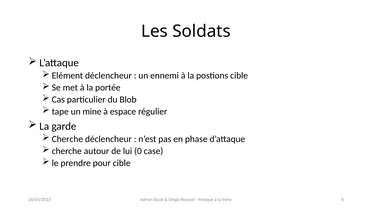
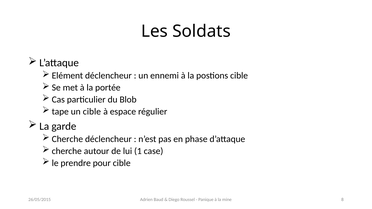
un mine: mine -> cible (92, 112)
0: 0 -> 1 (138, 151)
